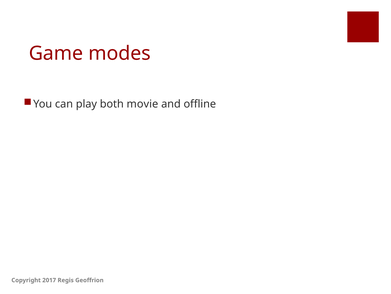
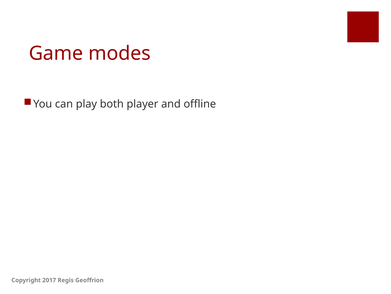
movie: movie -> player (142, 104)
